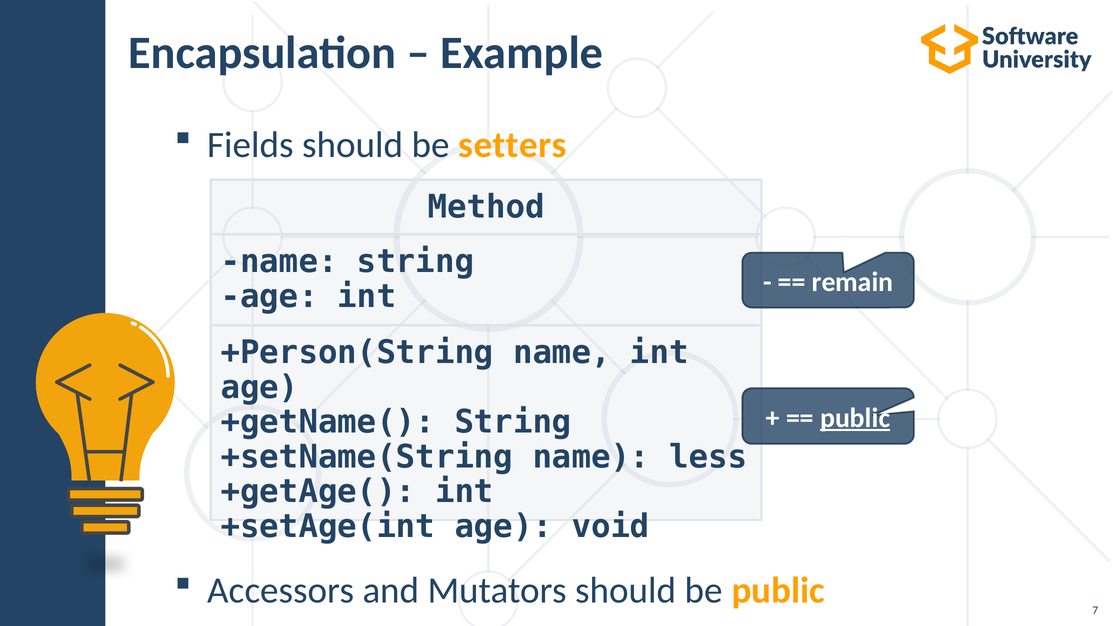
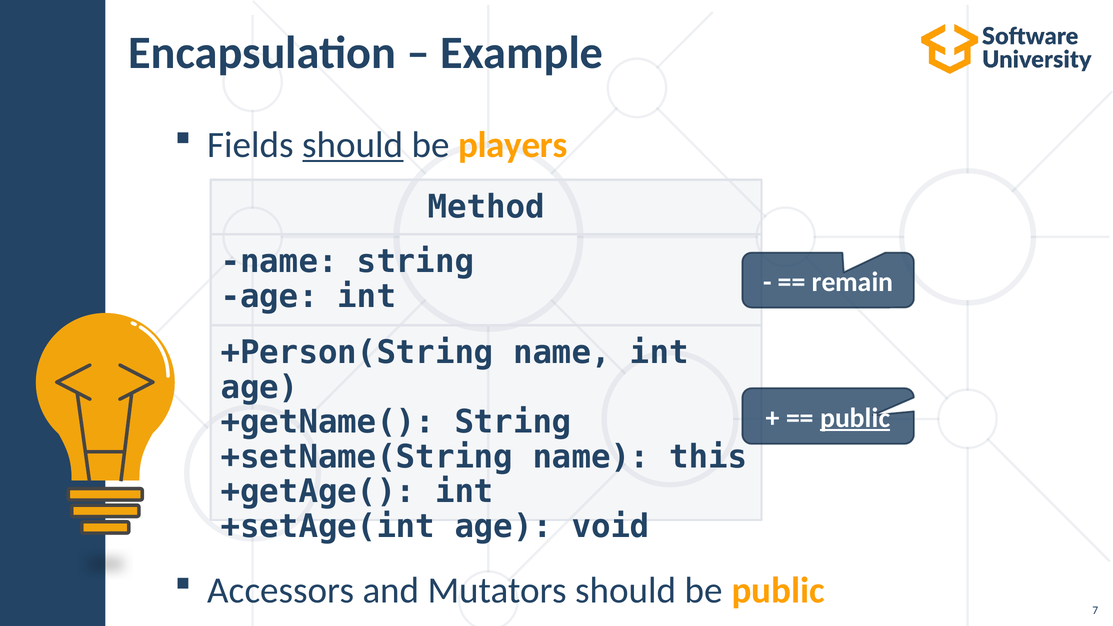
should underline: none -> present (353, 145)
setters: setters -> players (513, 145)
less: less -> this (708, 457)
